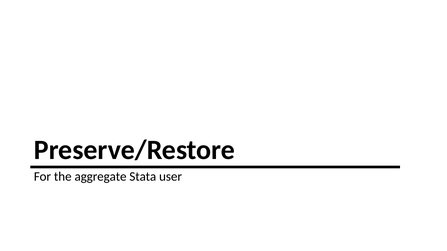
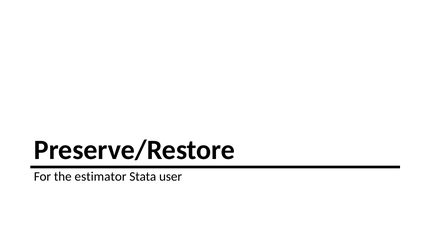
aggregate: aggregate -> estimator (100, 177)
